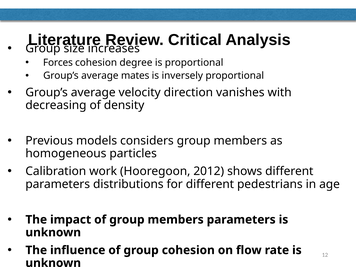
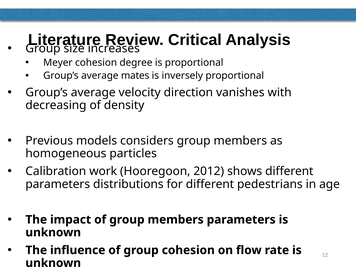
Forces: Forces -> Meyer (58, 63)
